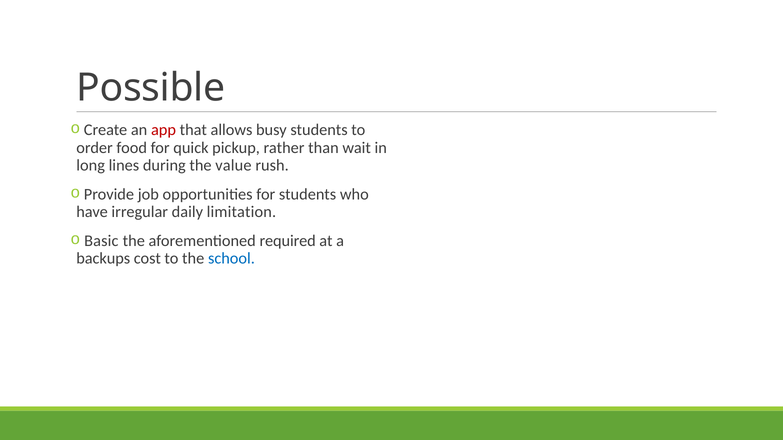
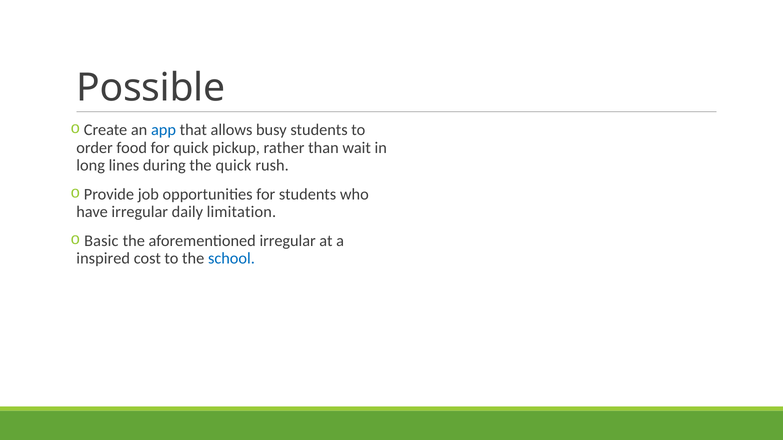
app colour: red -> blue (163, 130)
the value: value -> quick (233, 165)
aforementioned required: required -> irregular (288, 241)
backups: backups -> inspired (103, 259)
